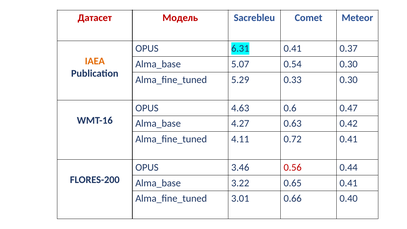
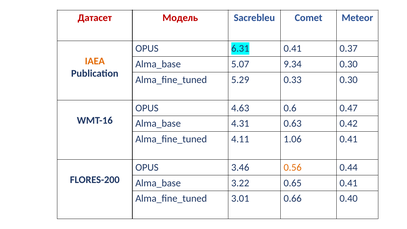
0.54: 0.54 -> 9.34 (293, 64)
4.27: 4.27 -> 4.31 (240, 124)
0.72: 0.72 -> 1.06 (293, 139)
0.56 colour: red -> orange (293, 167)
